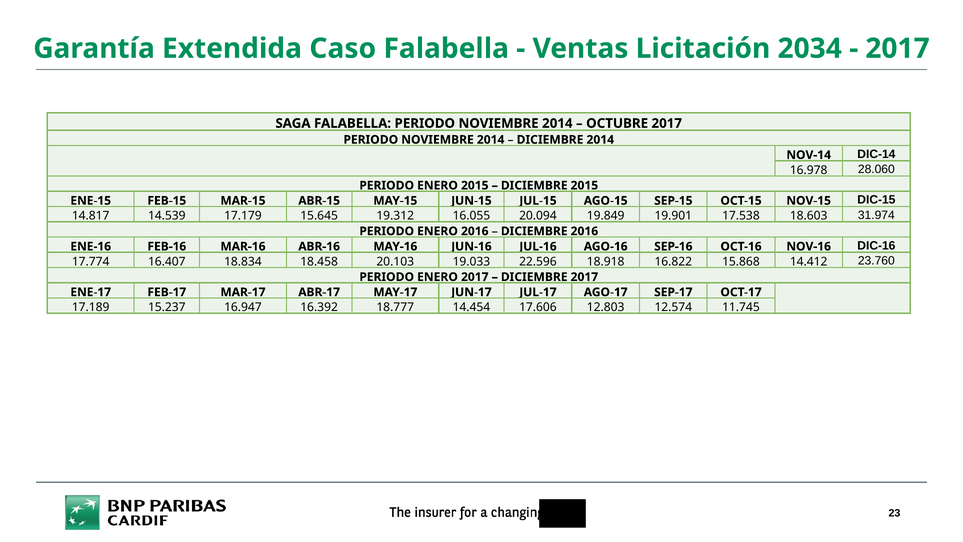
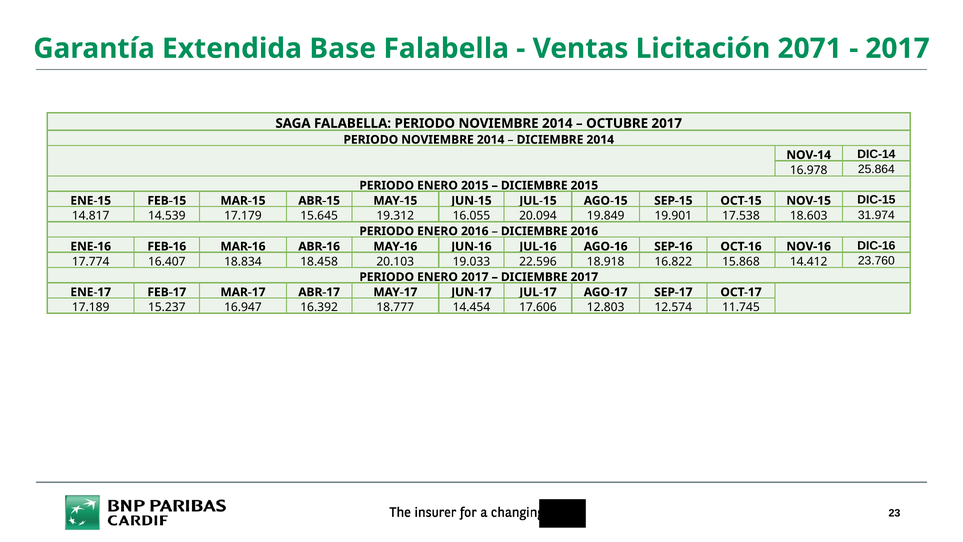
Caso: Caso -> Base (343, 48)
2034: 2034 -> 2071 (810, 48)
28.060: 28.060 -> 25.864 (876, 169)
